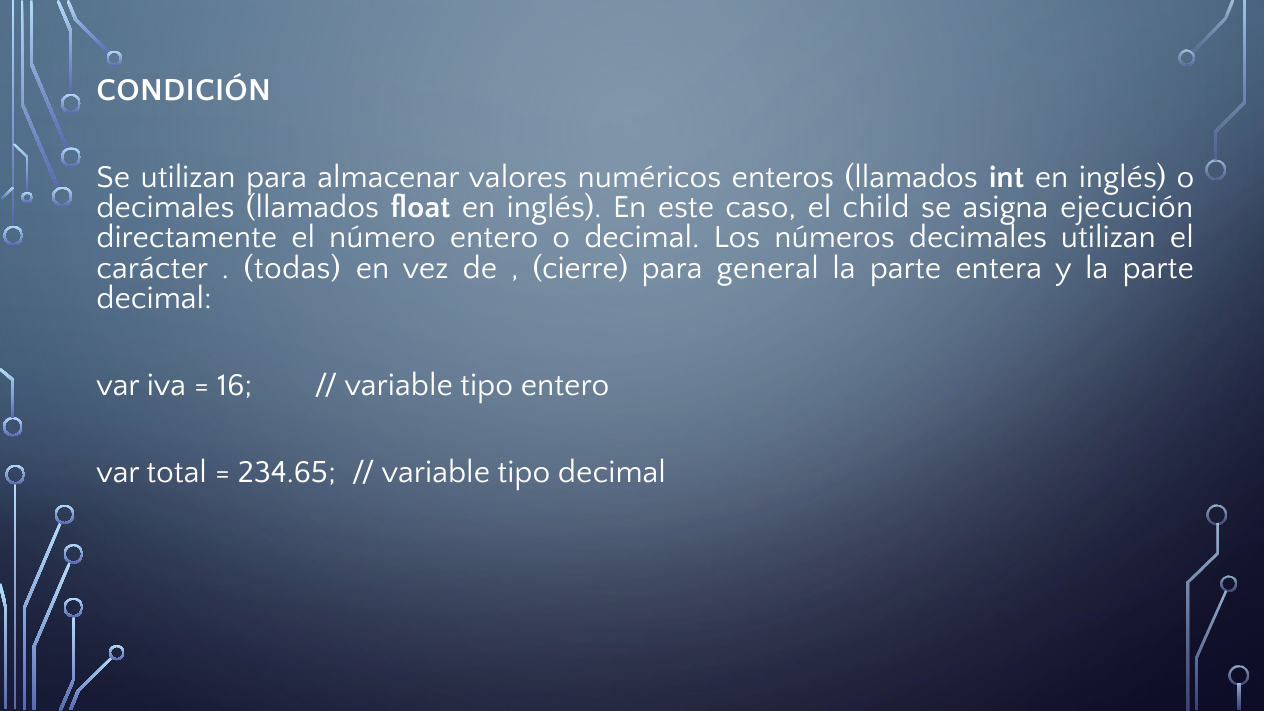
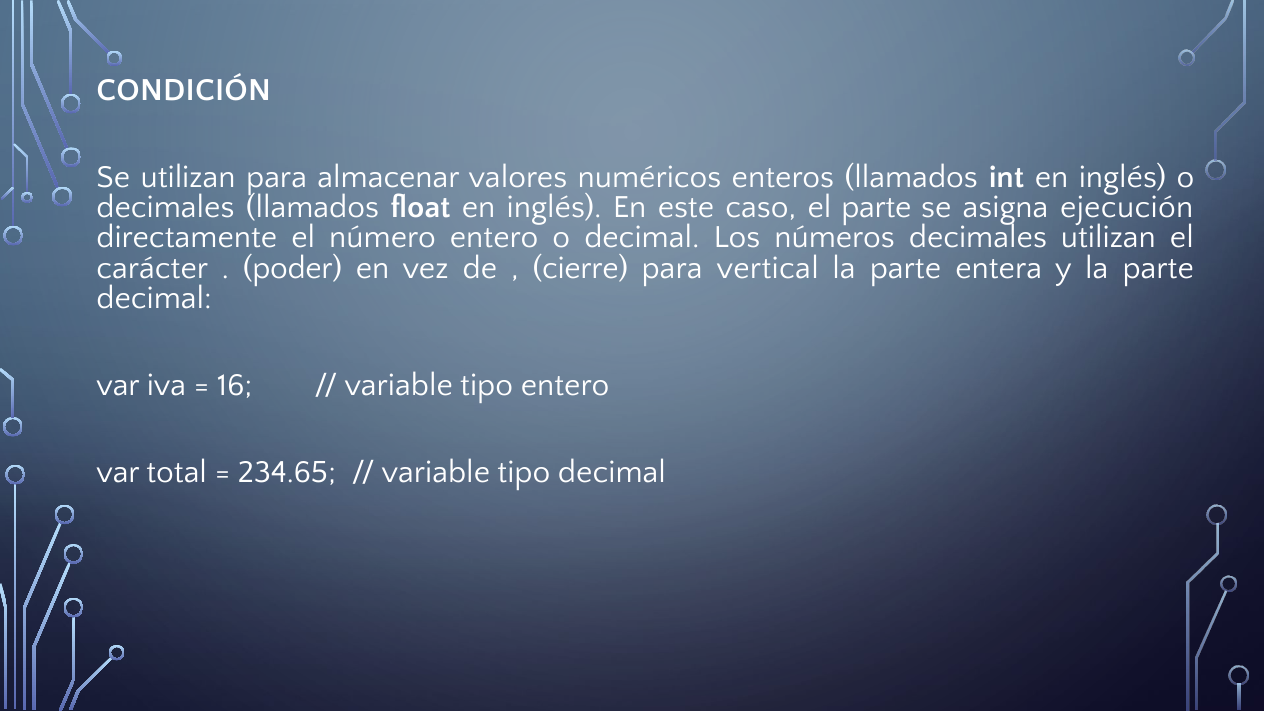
el child: child -> parte (876, 207)
todas: todas -> poder (293, 268)
general: general -> vertical (768, 268)
